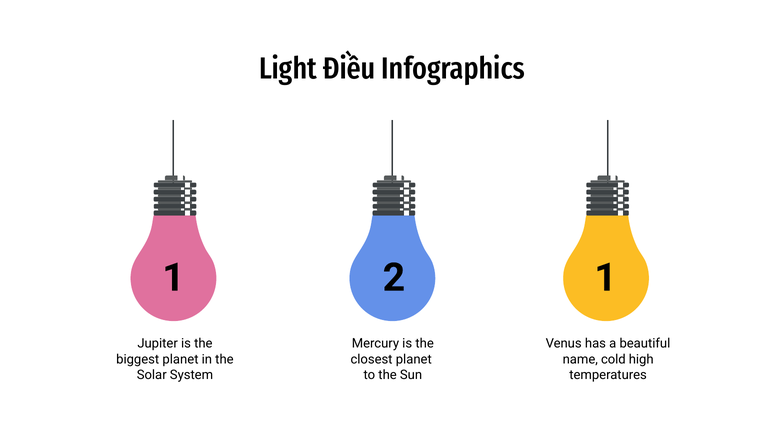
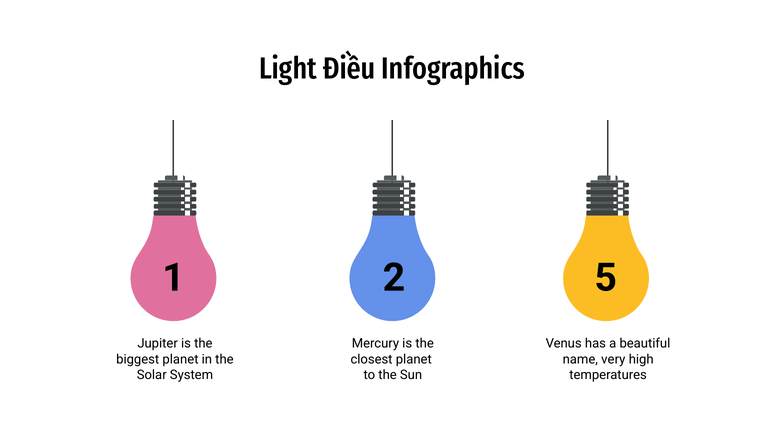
2 1: 1 -> 5 (606, 278)
cold: cold -> very (613, 359)
